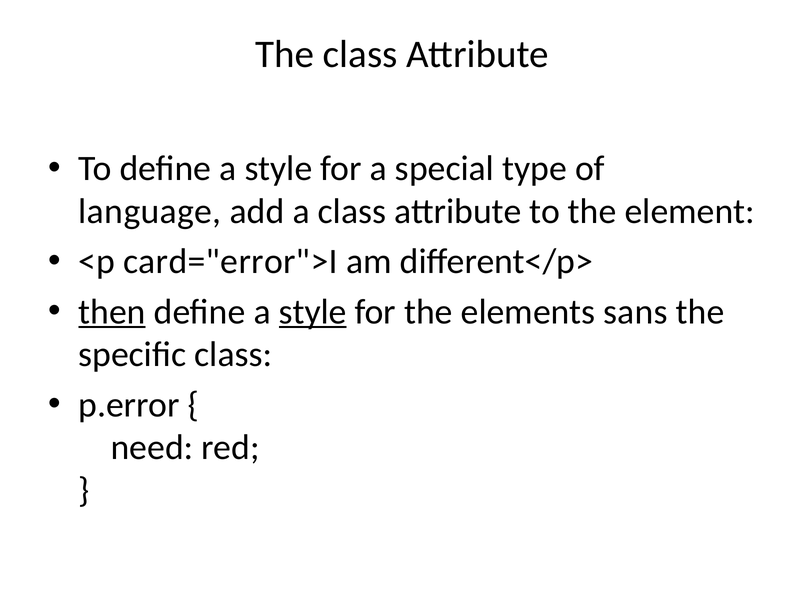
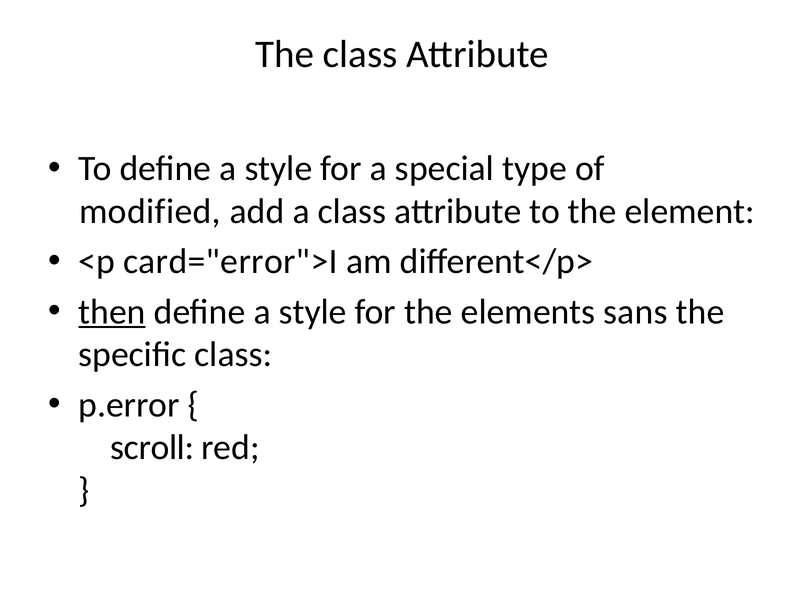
language: language -> modified (150, 212)
style underline: present -> none (313, 312)
need: need -> scroll (152, 448)
